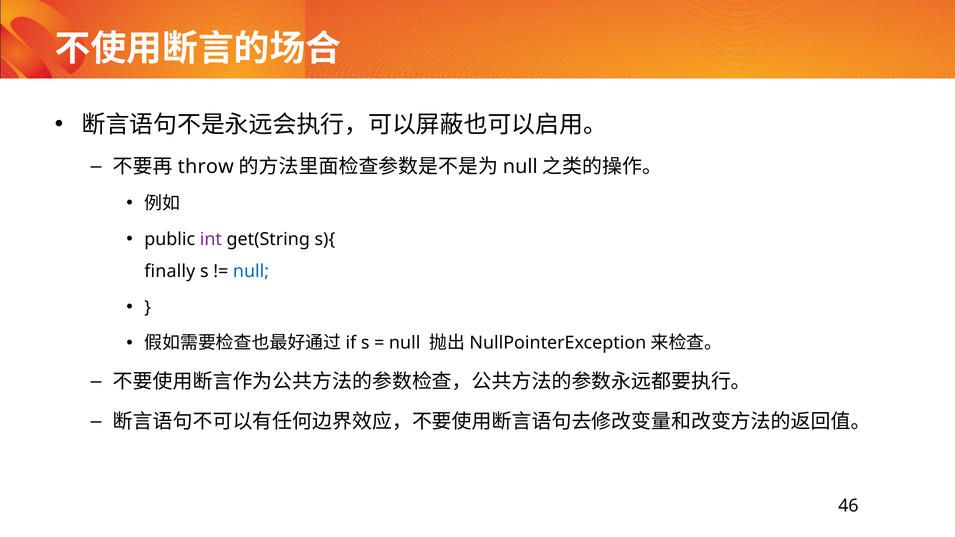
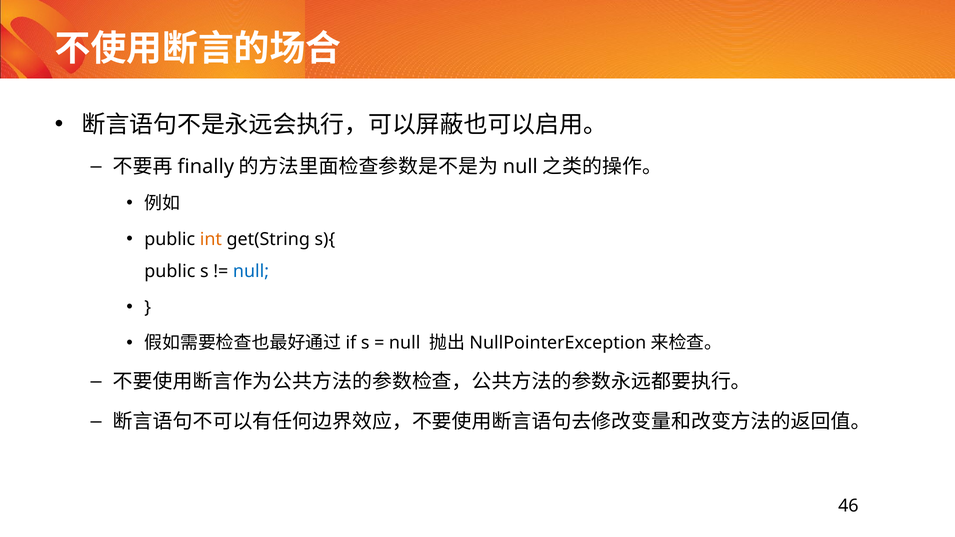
throw: throw -> finally (206, 167)
int colour: purple -> orange (211, 239)
finally: finally -> public (170, 272)
